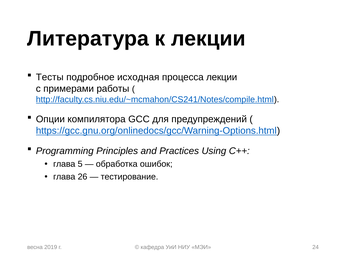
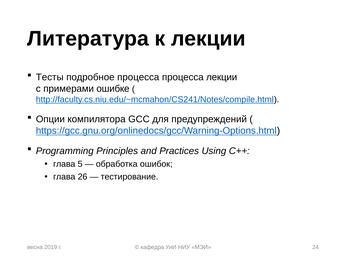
подробное исходная: исходная -> процесса (138, 77)
работы: работы -> ошибке (113, 89)
